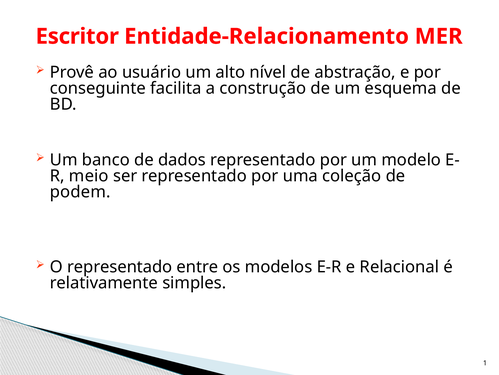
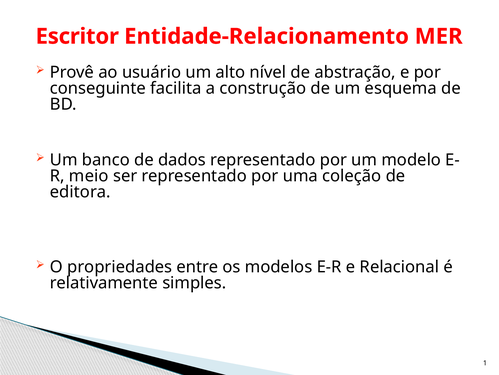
podem: podem -> editora (80, 192)
O representado: representado -> propriedades (120, 267)
